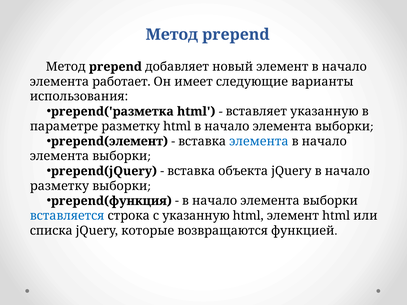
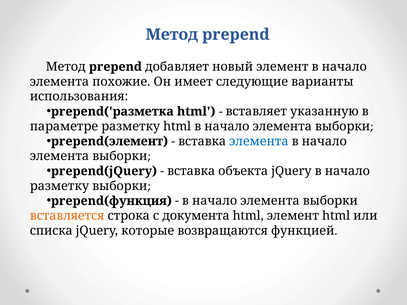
работает: работает -> похожие (121, 82)
вставляется colour: blue -> orange (67, 216)
с указанную: указанную -> документа (196, 216)
